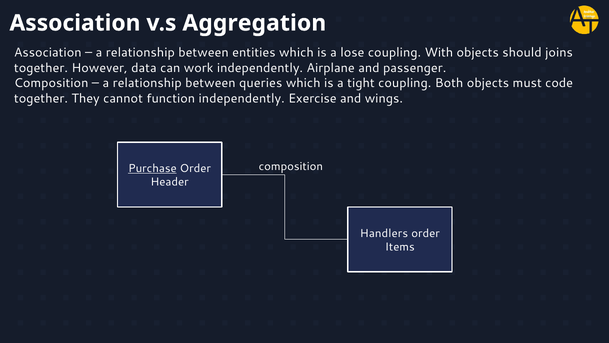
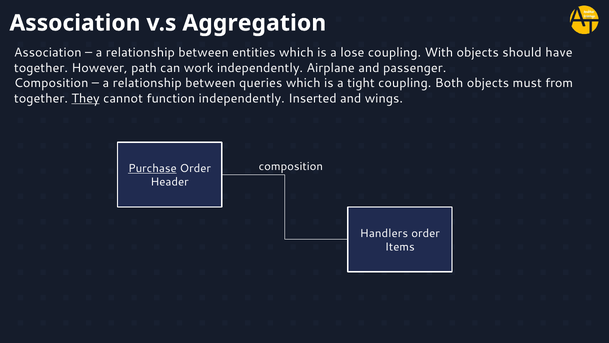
joins: joins -> have (559, 53)
data: data -> path (144, 68)
code: code -> from (559, 83)
They underline: none -> present (86, 98)
Exercise: Exercise -> Inserted (312, 98)
